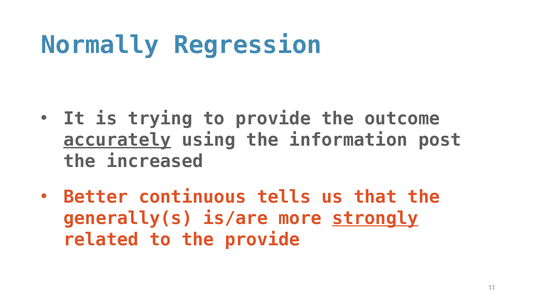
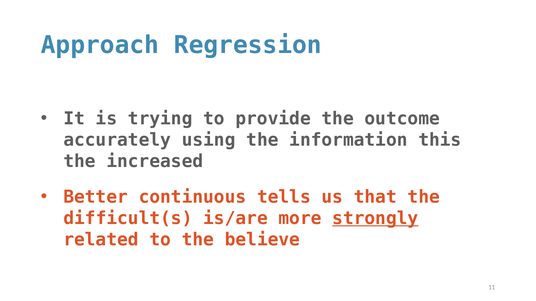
Normally: Normally -> Approach (100, 45)
accurately underline: present -> none (117, 140)
post: post -> this (440, 140)
generally(s: generally(s -> difficult(s (128, 219)
the provide: provide -> believe (262, 240)
